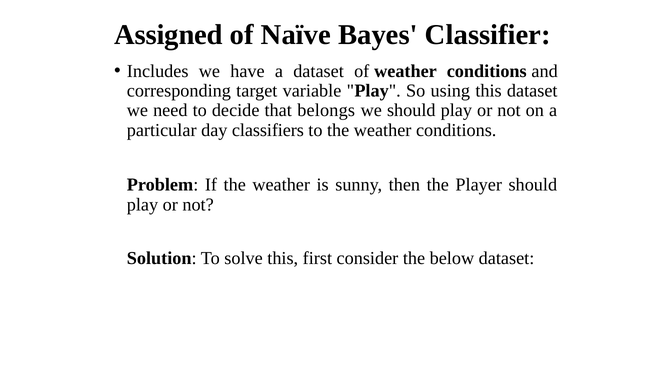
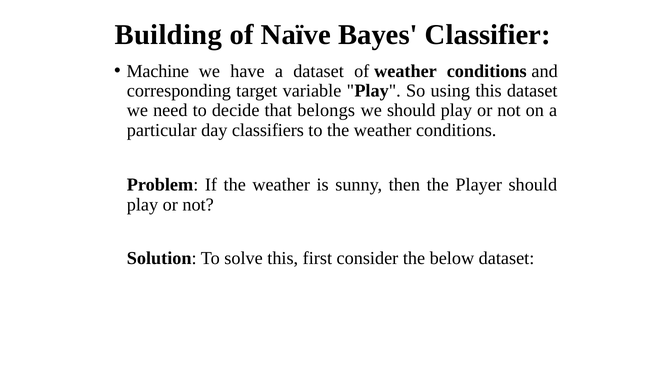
Assigned: Assigned -> Building (168, 35)
Includes: Includes -> Machine (158, 71)
